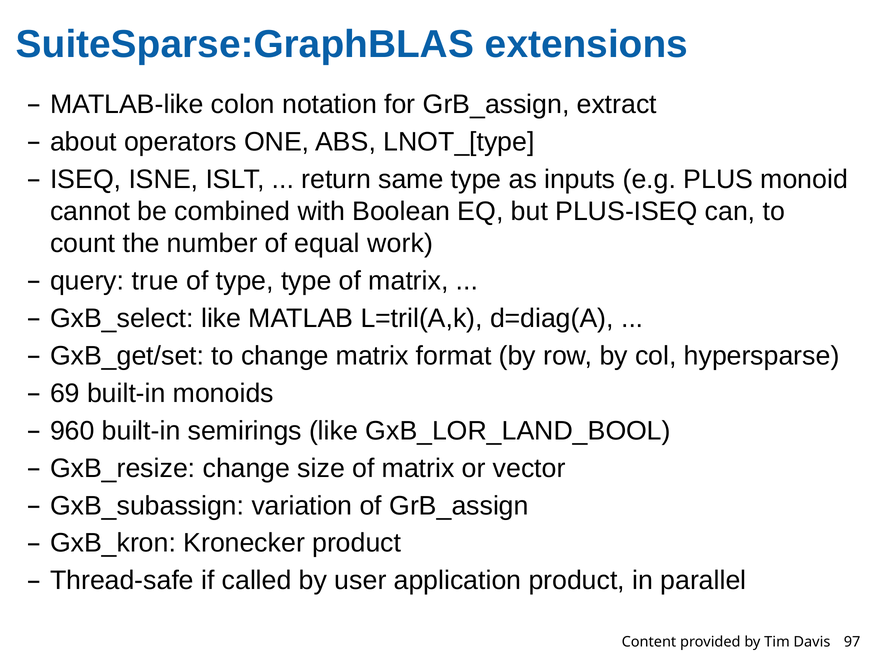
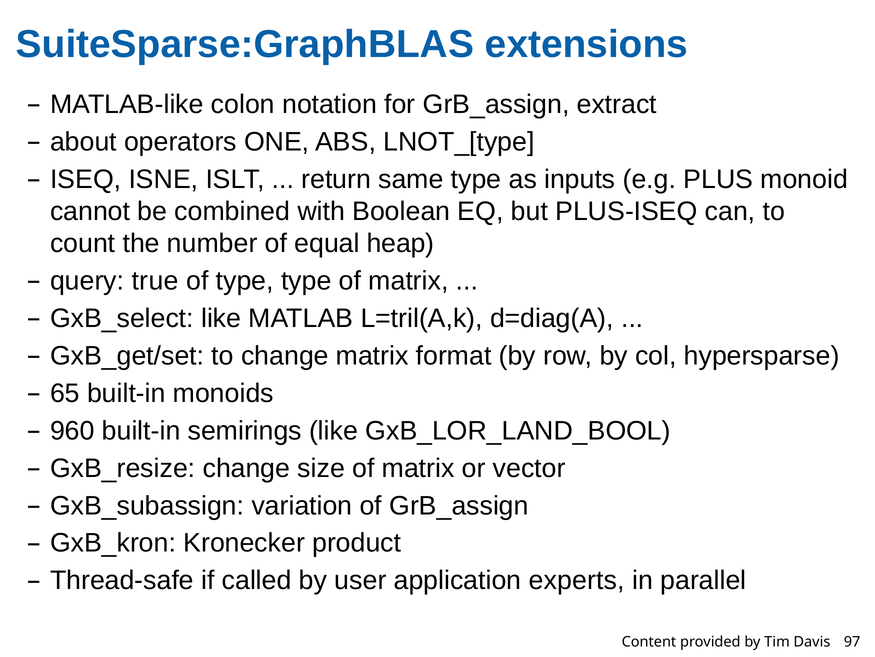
work: work -> heap (400, 243)
69: 69 -> 65 (65, 393)
application product: product -> experts (577, 580)
